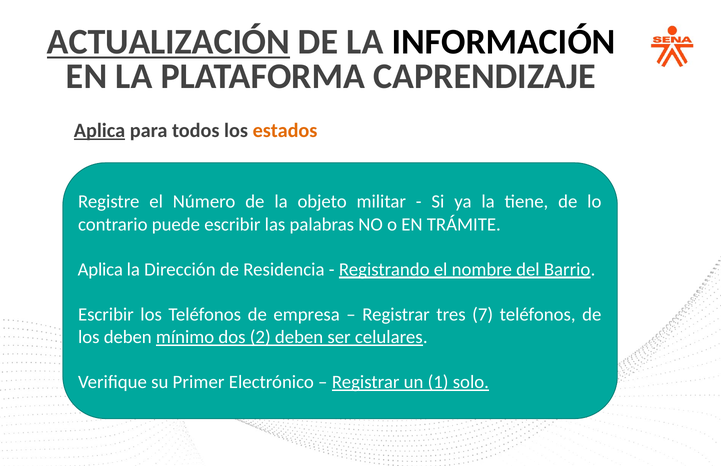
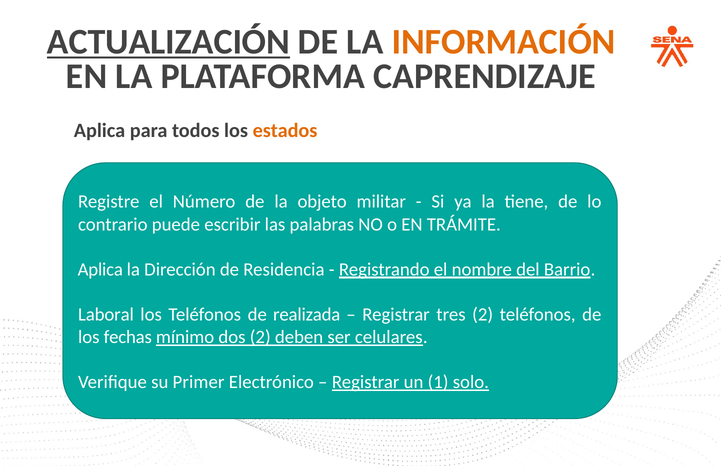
INFORMACIÓN colour: black -> orange (504, 42)
Aplica underline: present -> none (100, 130)
Escribir: Escribir -> Laboral (106, 314)
empresa: empresa -> realizada (307, 314)
tres 7: 7 -> 2 (483, 314)
los deben: deben -> fechas (128, 337)
